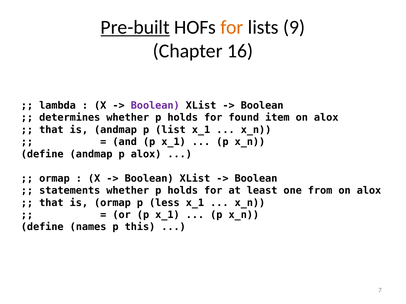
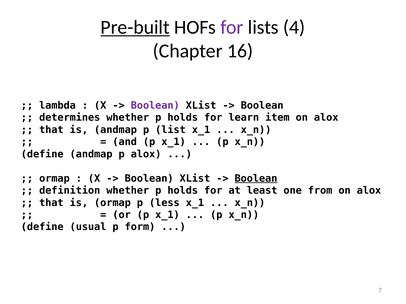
for colour: orange -> purple (232, 27)
9: 9 -> 4 (294, 27)
found: found -> learn (244, 118)
Boolean underline: none -> present (256, 179)
statements: statements -> definition (70, 191)
names: names -> usual (88, 227)
this: this -> form (140, 227)
